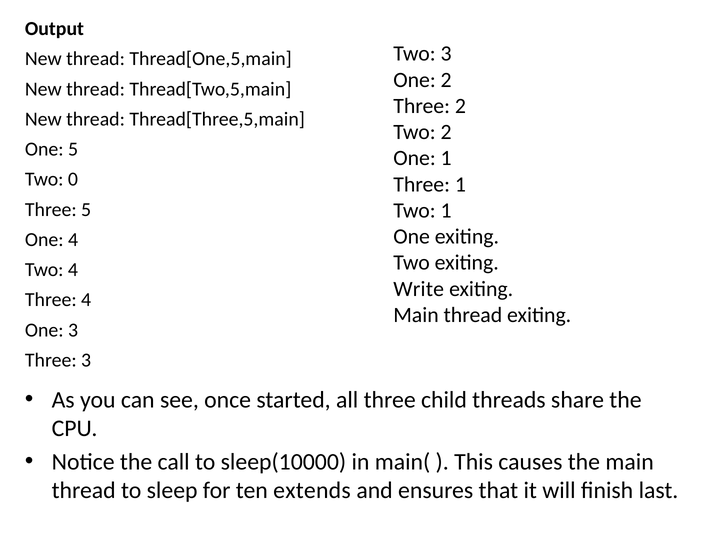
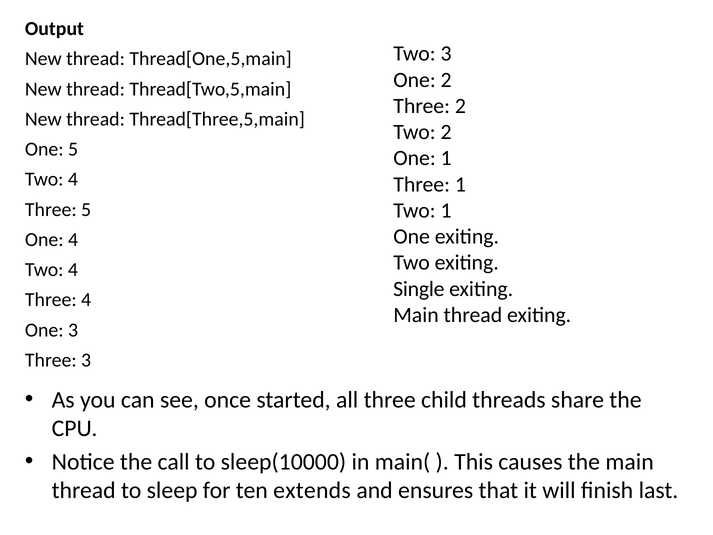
0: 0 -> 4 (73, 179)
Write: Write -> Single (419, 289)
